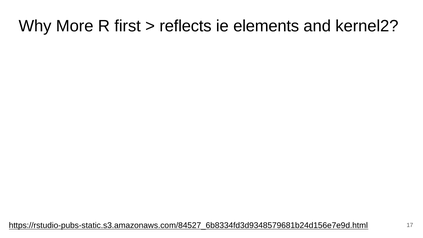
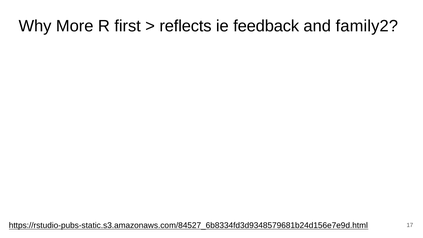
elements: elements -> feedback (266, 26)
kernel2: kernel2 -> family2 (367, 26)
